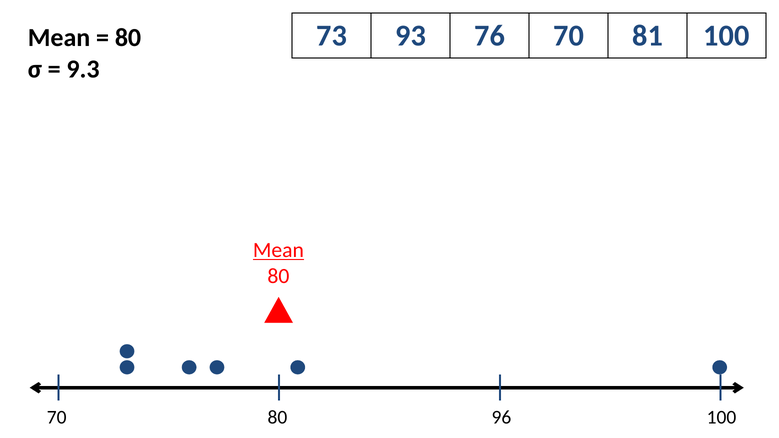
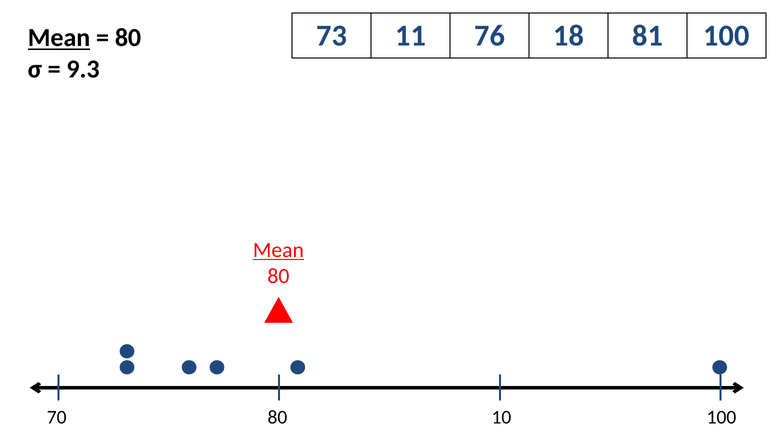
93: 93 -> 11 (411, 36)
76 70: 70 -> 18 (569, 36)
Mean underline: none -> present (59, 38)
96: 96 -> 10 (501, 418)
